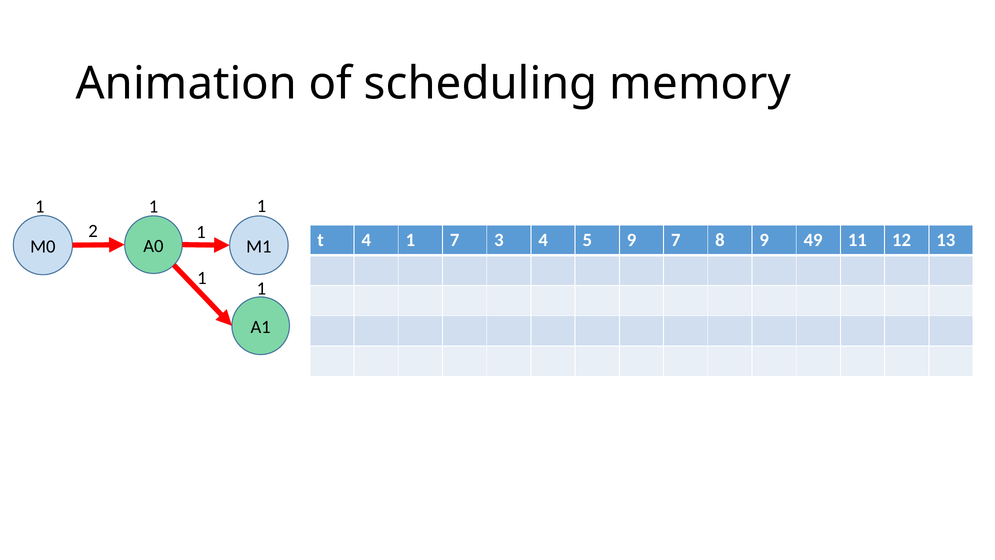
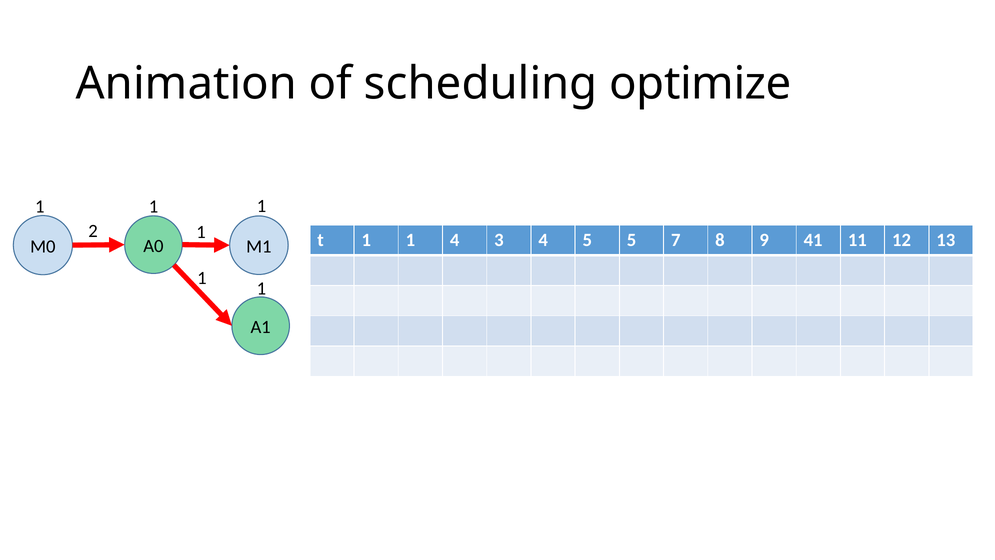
memory: memory -> optimize (700, 84)
t 4: 4 -> 1 (366, 240)
1 7: 7 -> 4 (455, 240)
5 9: 9 -> 5 (632, 240)
49: 49 -> 41 (813, 240)
